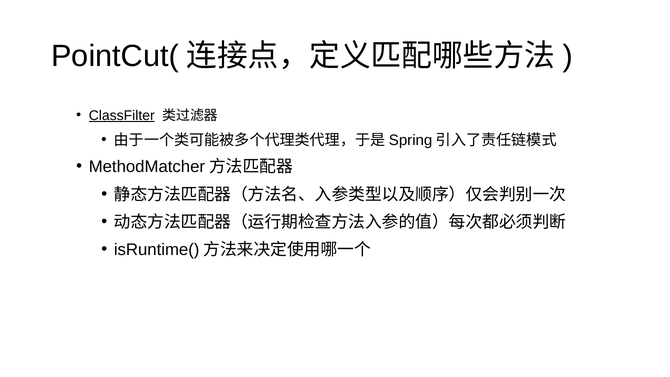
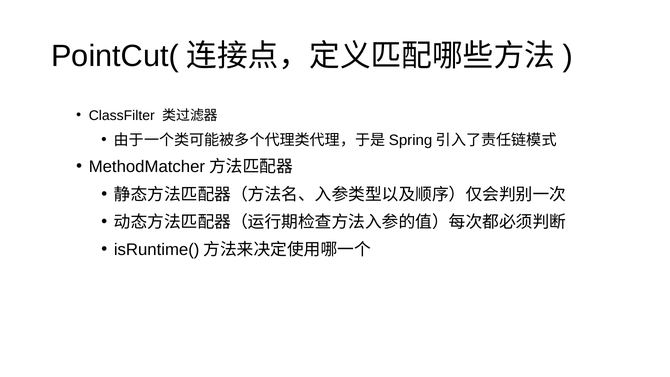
ClassFilter underline: present -> none (122, 116)
